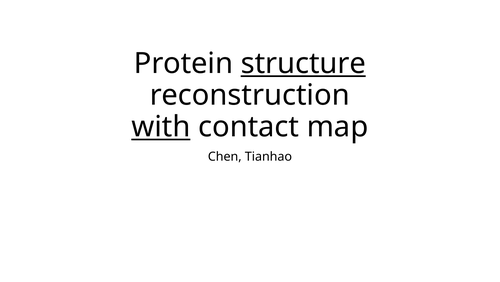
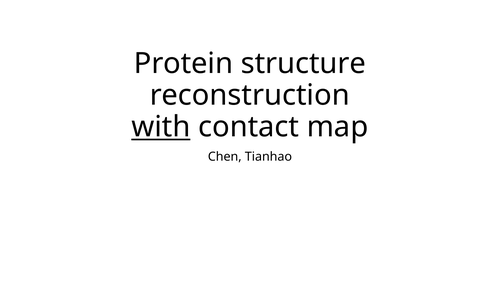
structure underline: present -> none (303, 63)
